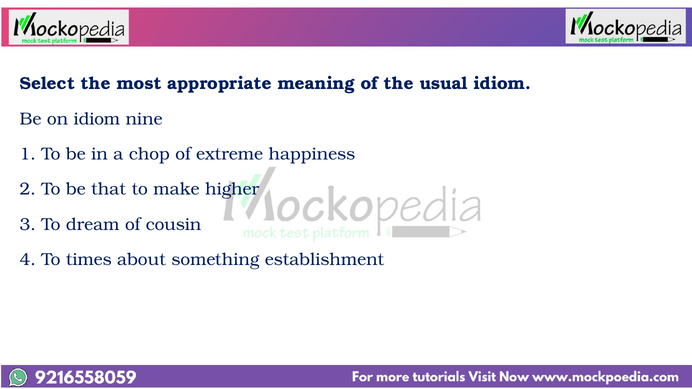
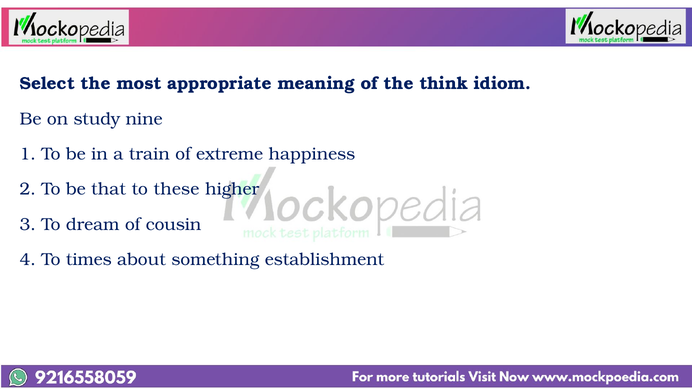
usual: usual -> think (444, 84)
on idiom: idiom -> study (97, 119)
chop: chop -> train (149, 154)
make: make -> these (176, 189)
